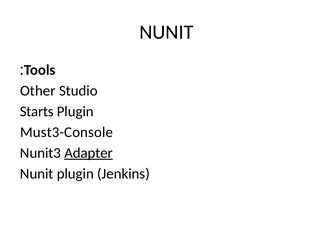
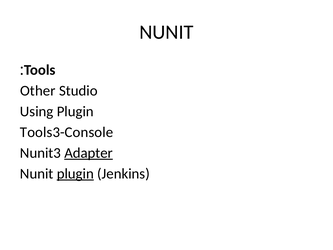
Starts: Starts -> Using (37, 111)
Must3-Console: Must3-Console -> Tools3-Console (67, 132)
plugin underline: none -> present (75, 173)
